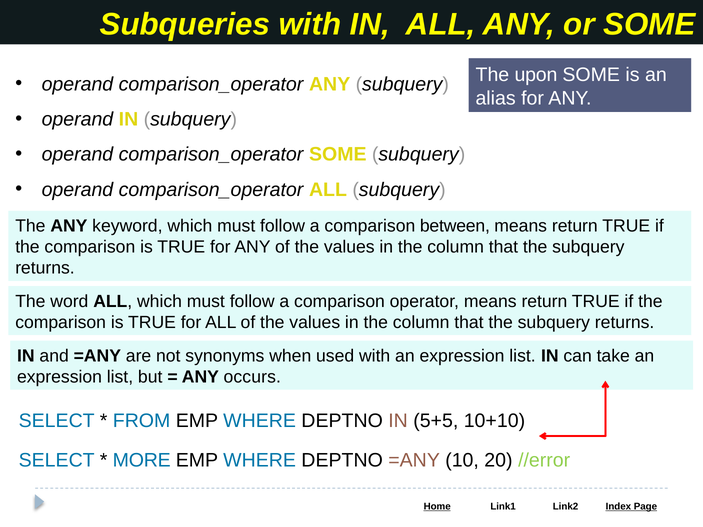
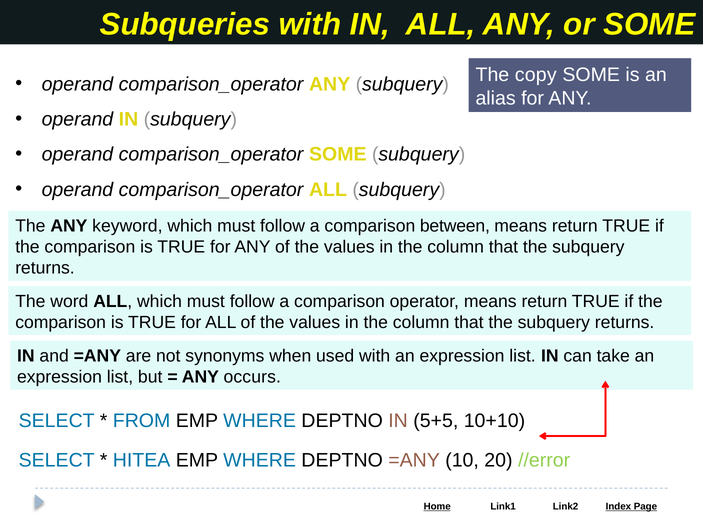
upon: upon -> copy (536, 75)
MORE: MORE -> HITEA (142, 460)
